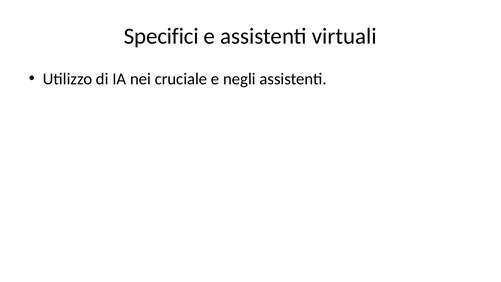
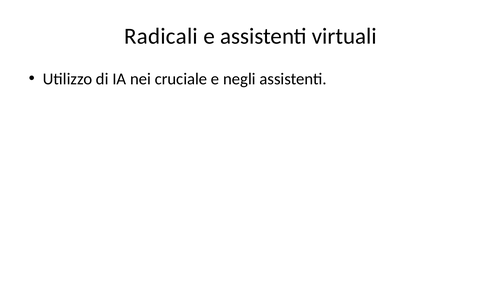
Specifici: Specifici -> Radicali (161, 36)
